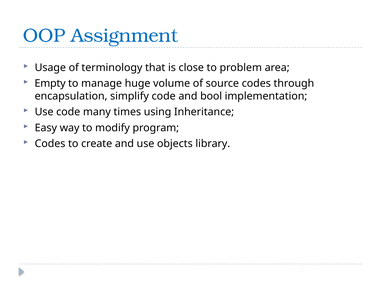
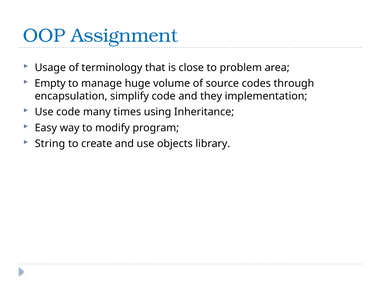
bool: bool -> they (211, 96)
Codes: Codes -> String (50, 144)
